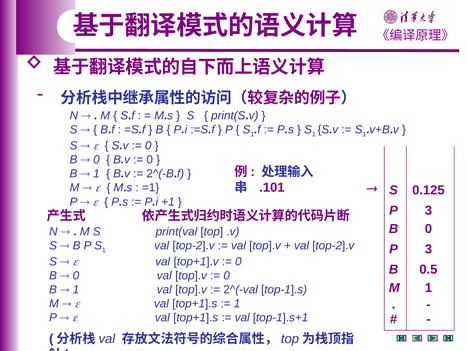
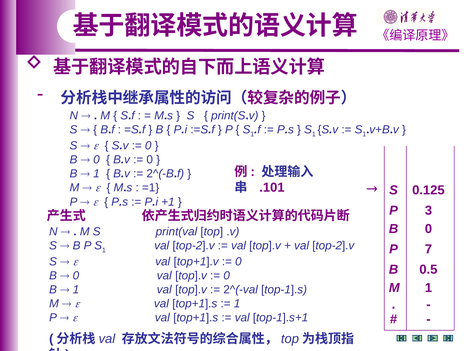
3: 3 -> 7 (428, 249)
